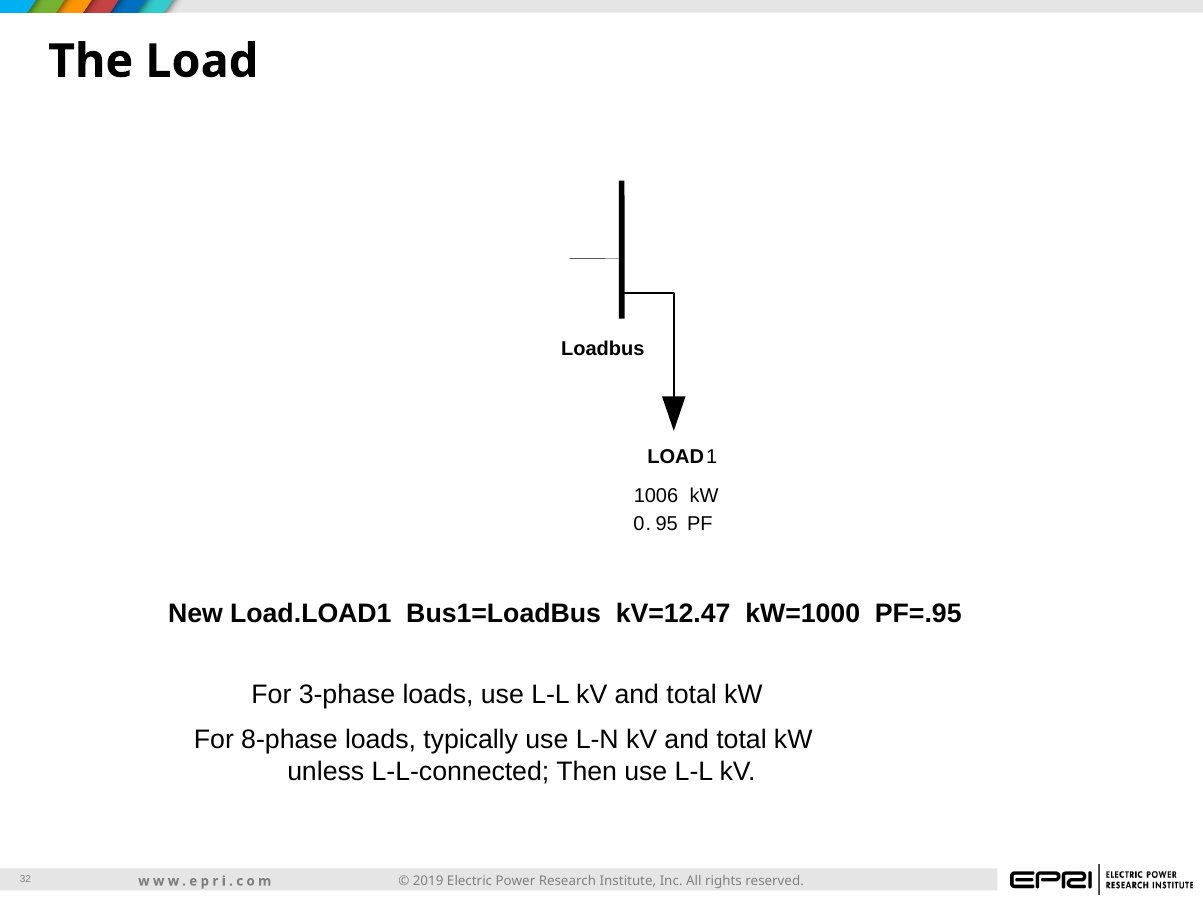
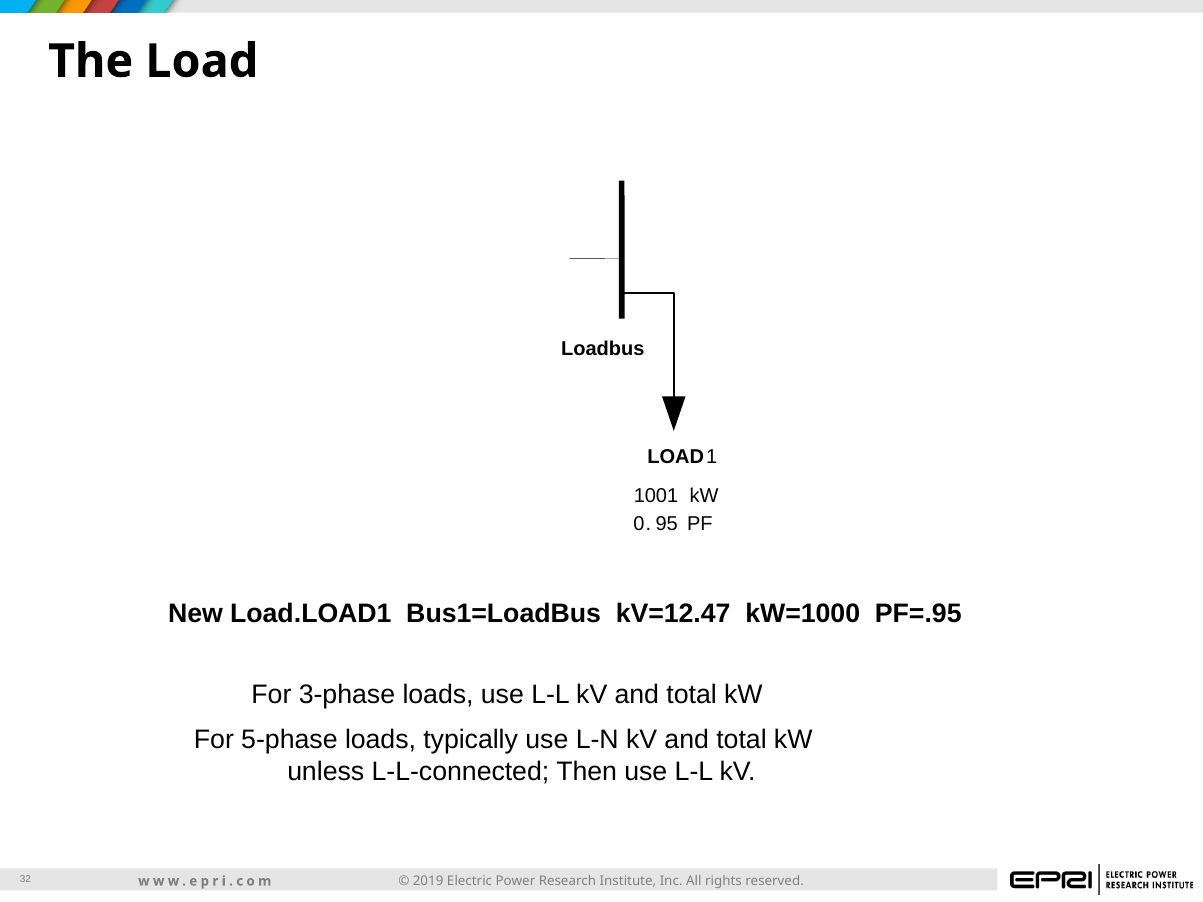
1006: 1006 -> 1001 (656, 496)
8-phase: 8-phase -> 5-phase (289, 740)
